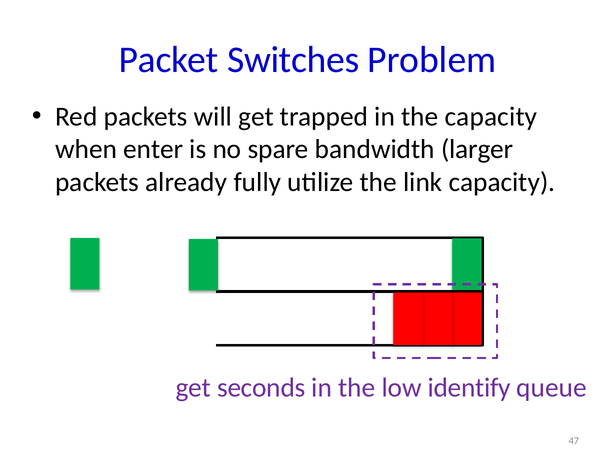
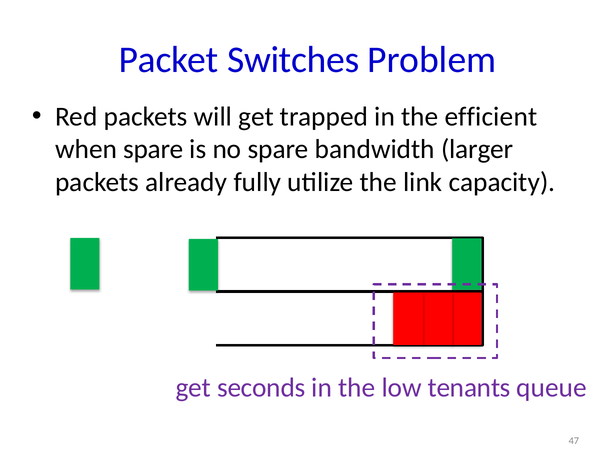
the capacity: capacity -> efficient (491, 117)
when enter: enter -> spare (153, 149)
identify: identify -> tenants (469, 388)
